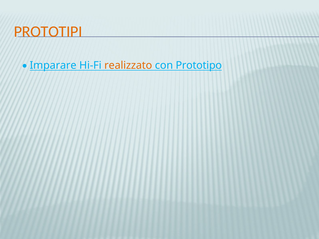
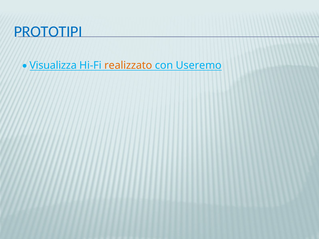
PROTOTIPI colour: orange -> blue (48, 32)
Imparare: Imparare -> Visualizza (53, 66)
Prototipo: Prototipo -> Useremo (199, 66)
